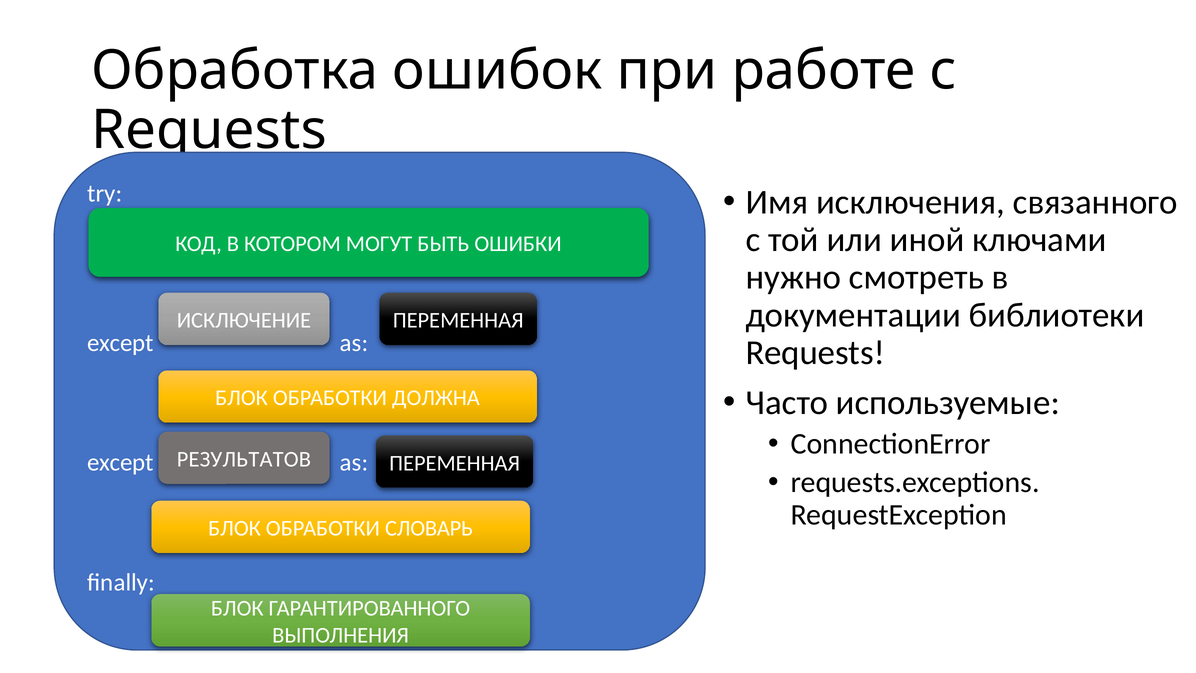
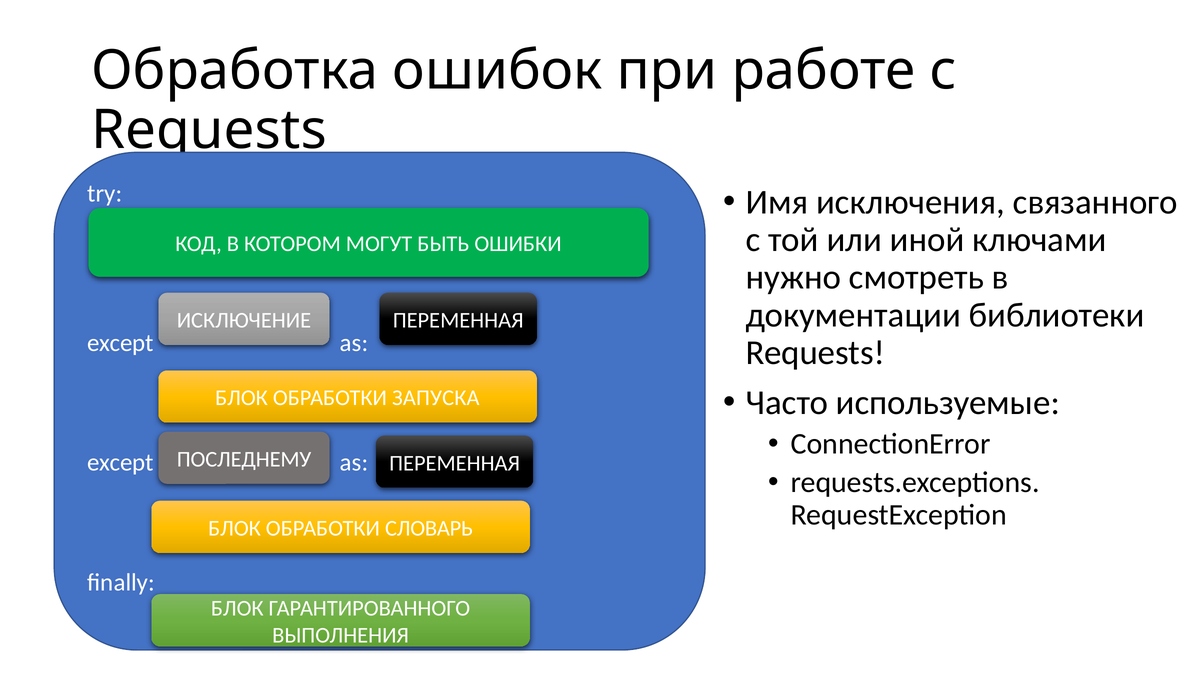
ДОЛЖНА: ДОЛЖНА -> ЗАПУСКА (436, 398)
РЕЗУЛЬТАТОВ: РЕЗУЛЬТАТОВ -> ПОСЛЕДНЕМУ (244, 459)
